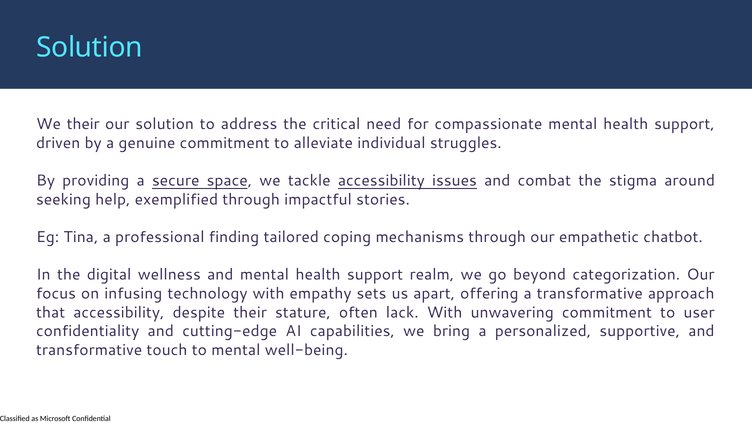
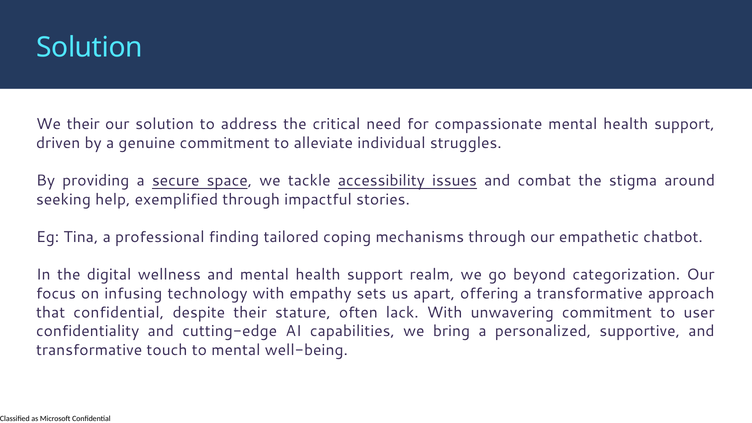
that accessibility: accessibility -> confidential (119, 312)
